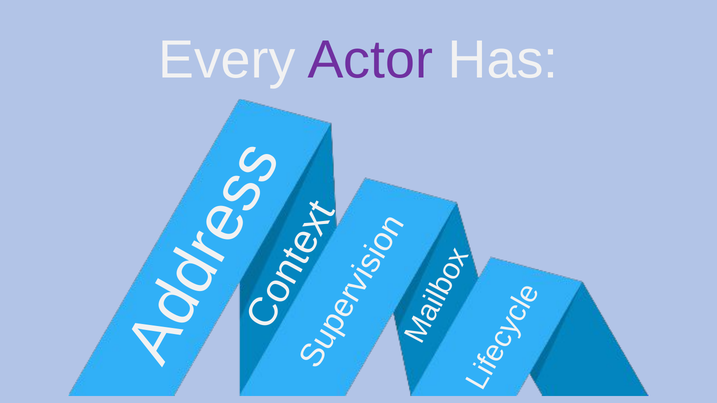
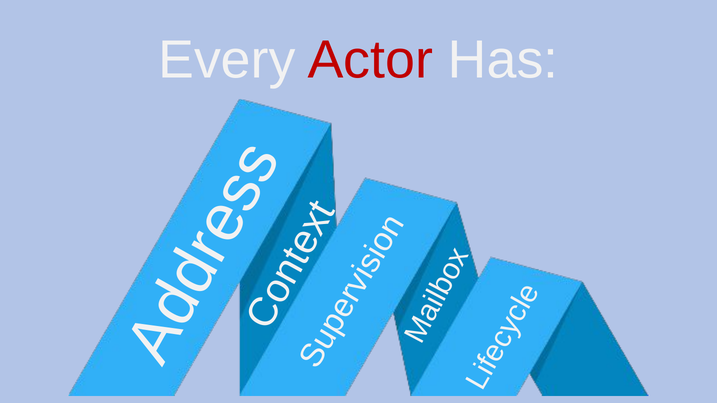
Actor colour: purple -> red (370, 60)
